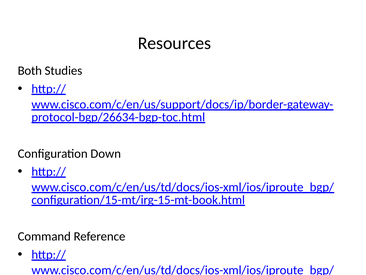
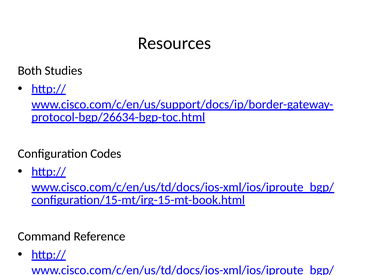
Down: Down -> Codes (106, 153)
